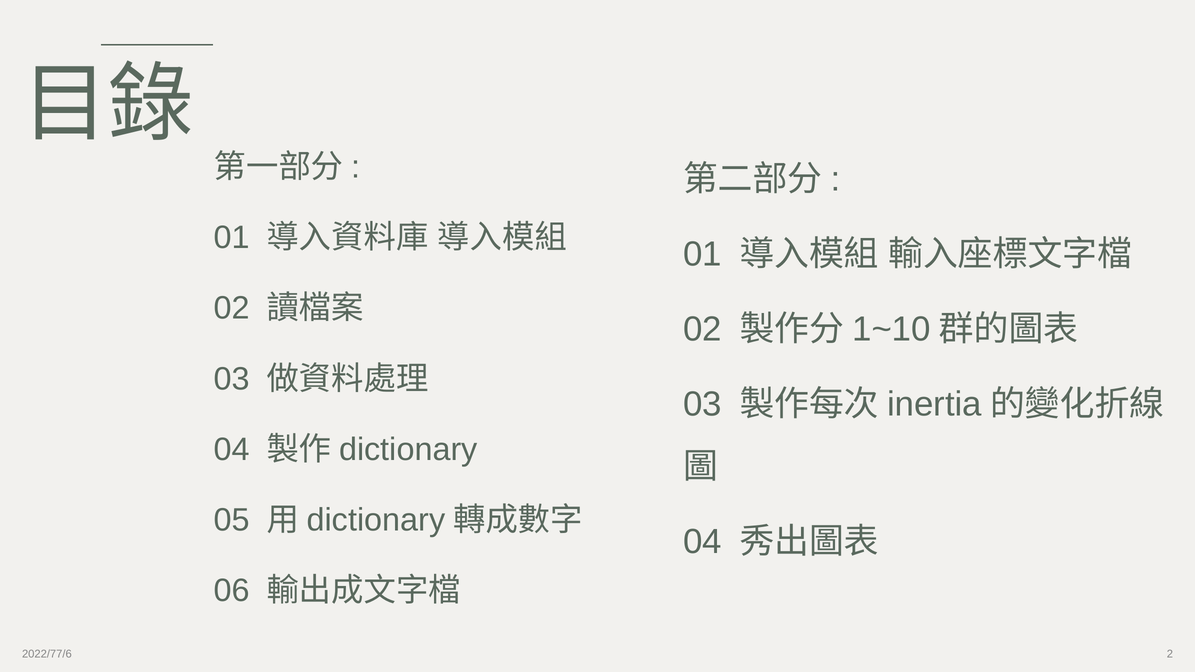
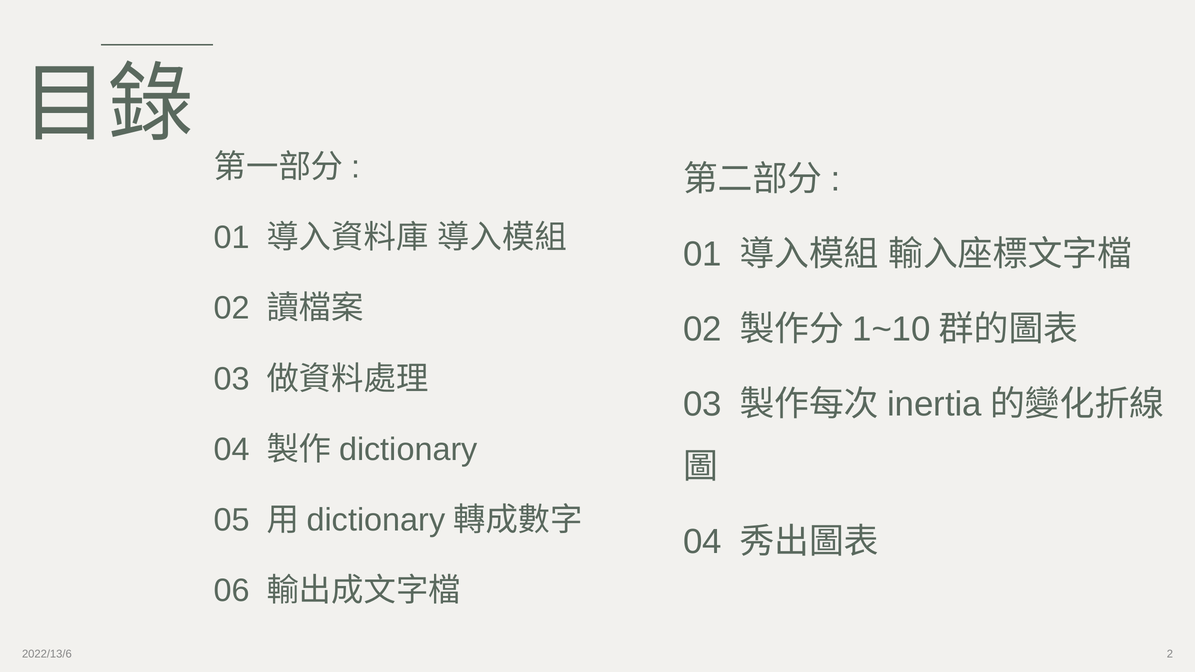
2022/77/6: 2022/77/6 -> 2022/13/6 (47, 654)
